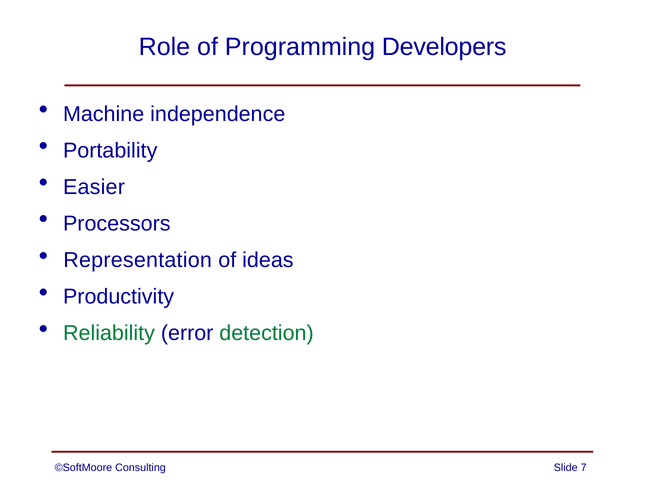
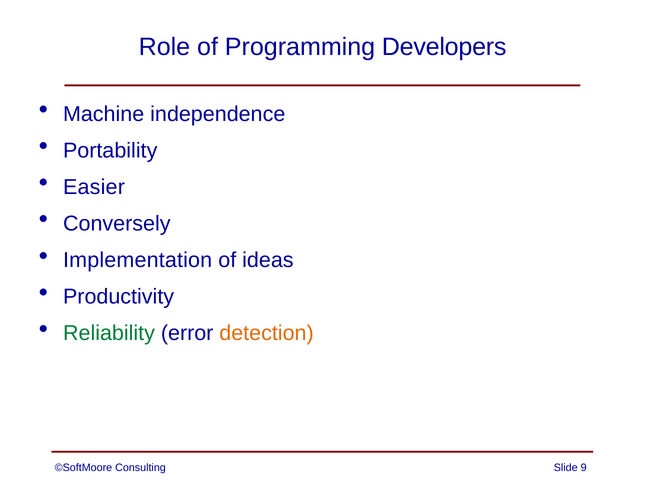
Processors: Processors -> Conversely (117, 223)
Representation: Representation -> Implementation (138, 260)
detection colour: green -> orange (267, 333)
7: 7 -> 9 (584, 467)
